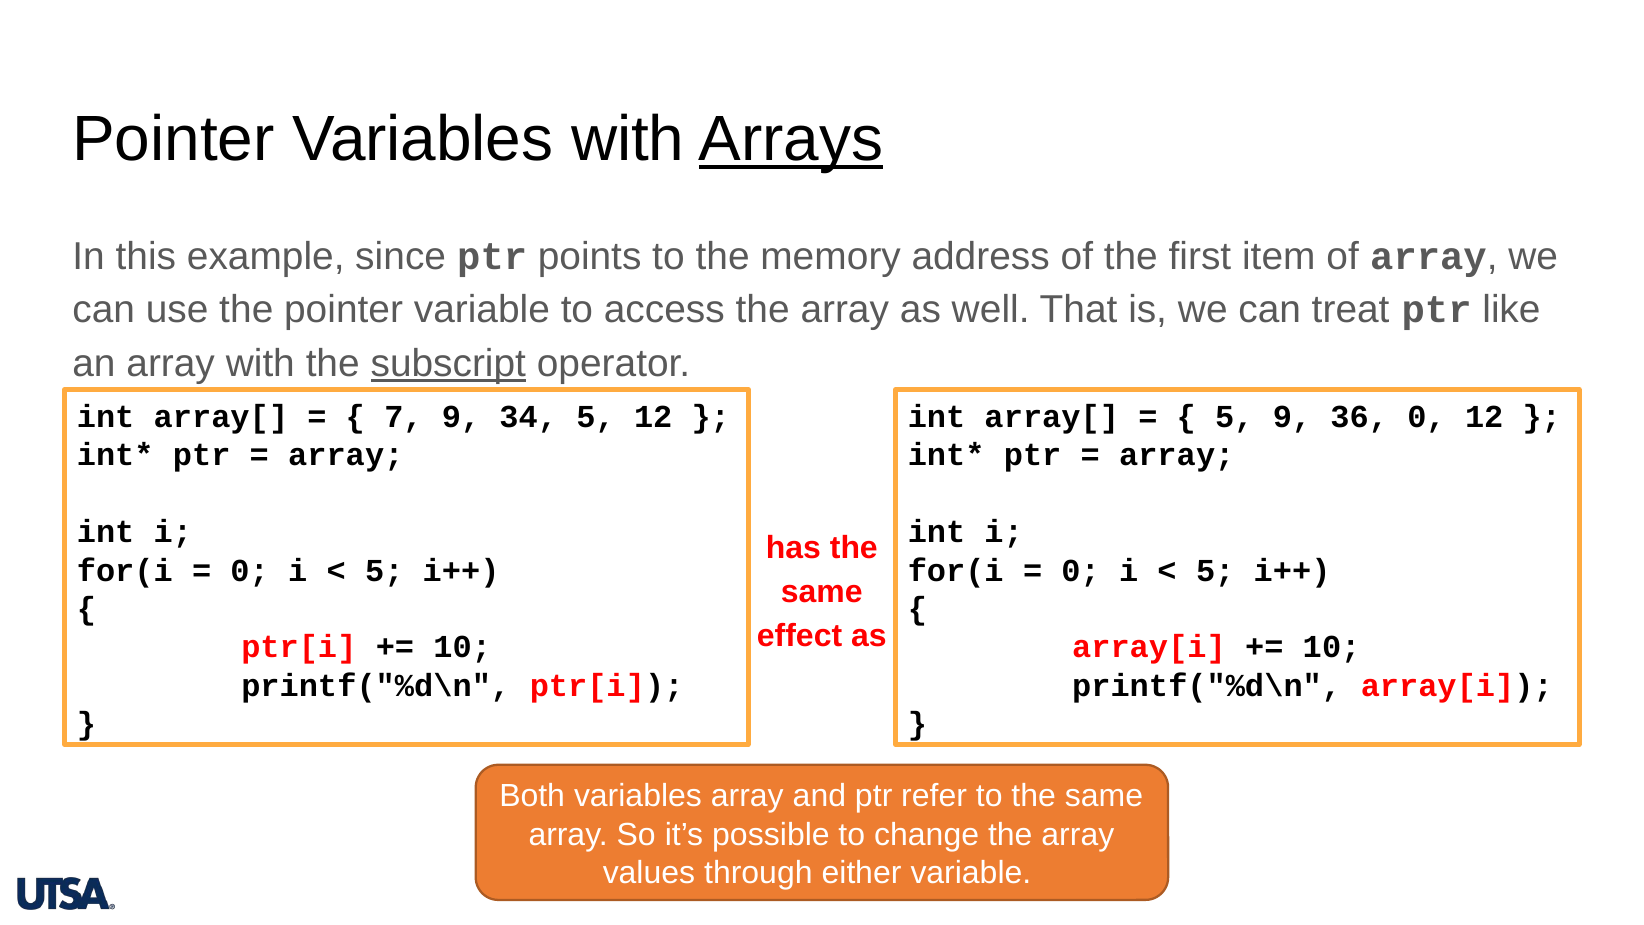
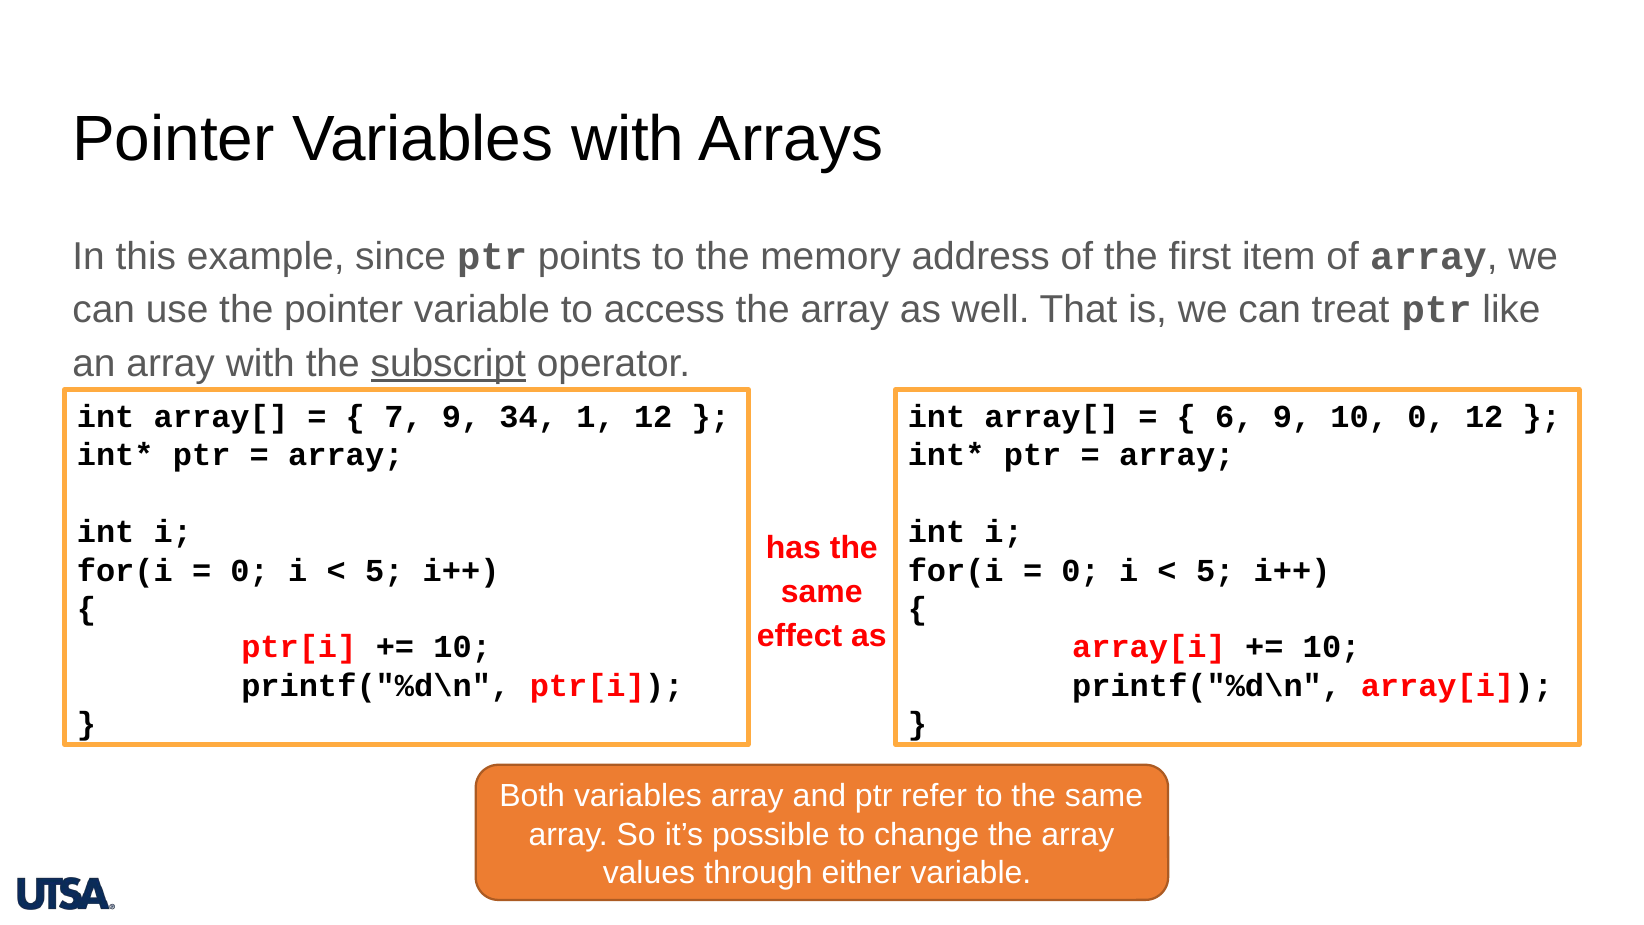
Arrays underline: present -> none (791, 139)
34 5: 5 -> 1 (596, 417)
5: 5 -> 6 (1234, 417)
9 36: 36 -> 10 (1359, 417)
